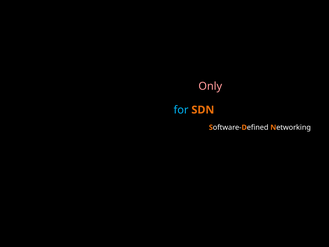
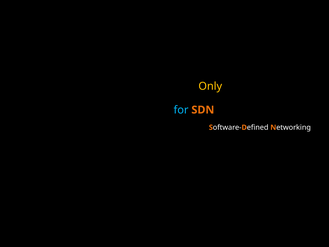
Only colour: pink -> yellow (210, 86)
